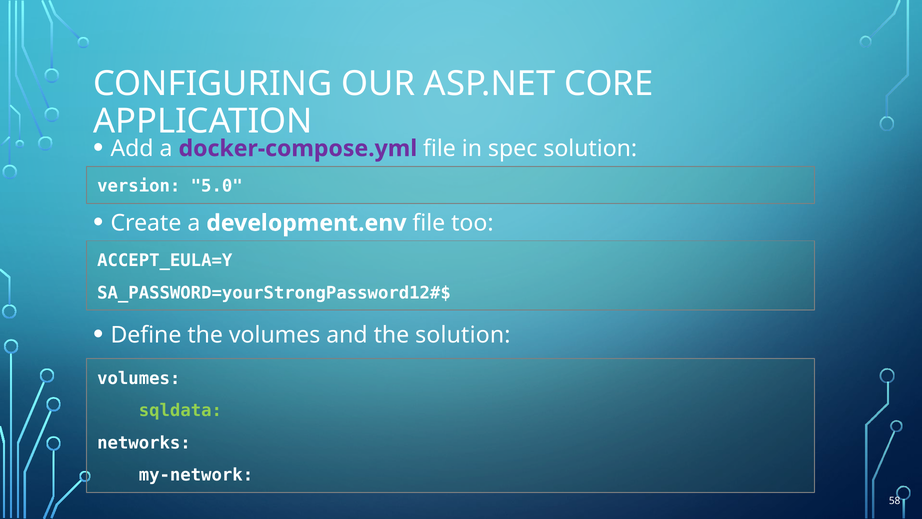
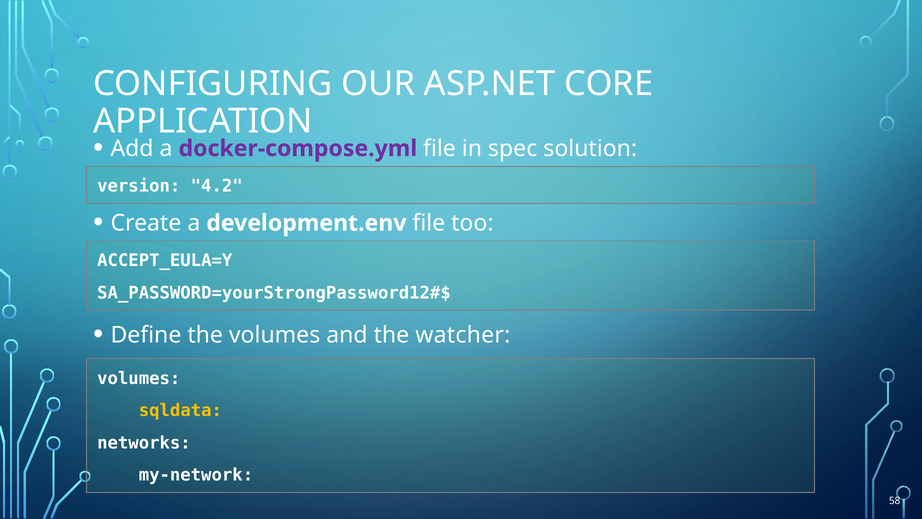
5.0: 5.0 -> 4.2 (217, 186)
the solution: solution -> watcher (463, 335)
sqldata colour: light green -> yellow (180, 410)
